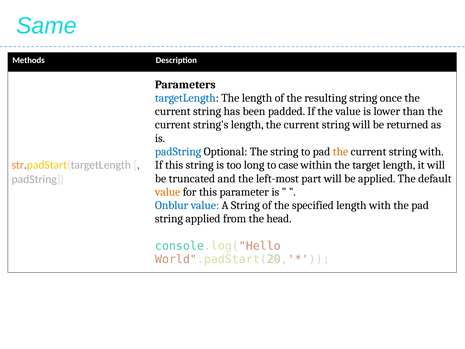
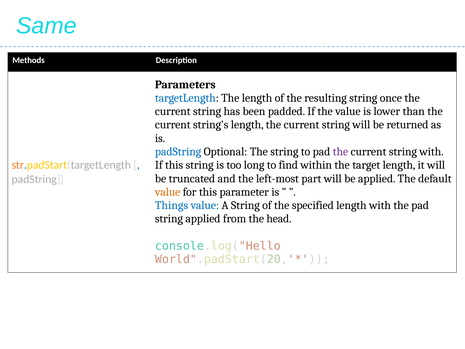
the colour: orange -> purple (340, 152)
case: case -> find (288, 165)
Onblur: Onblur -> Things (172, 205)
